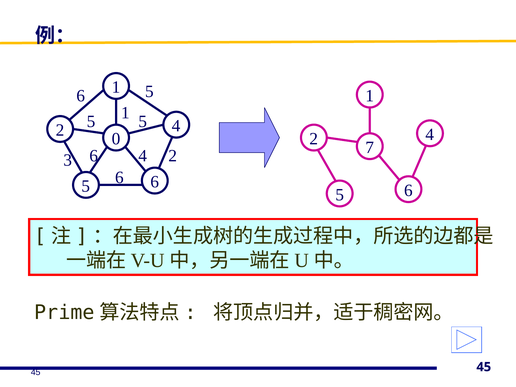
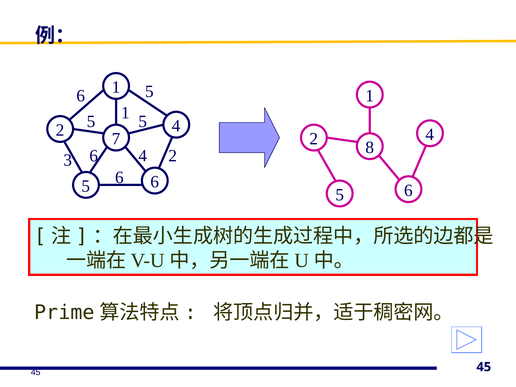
0: 0 -> 7 (116, 139)
7: 7 -> 8 (370, 147)
